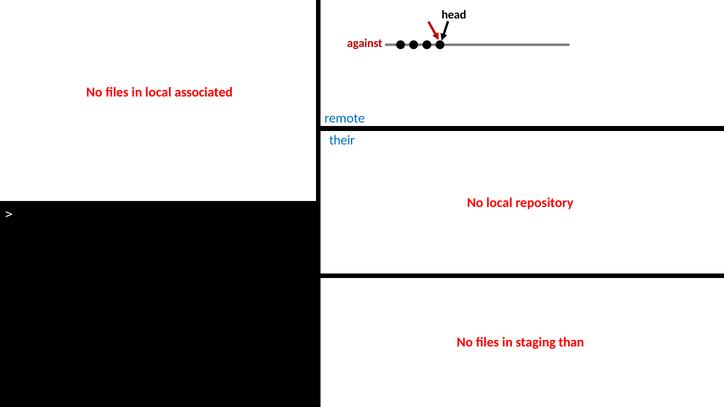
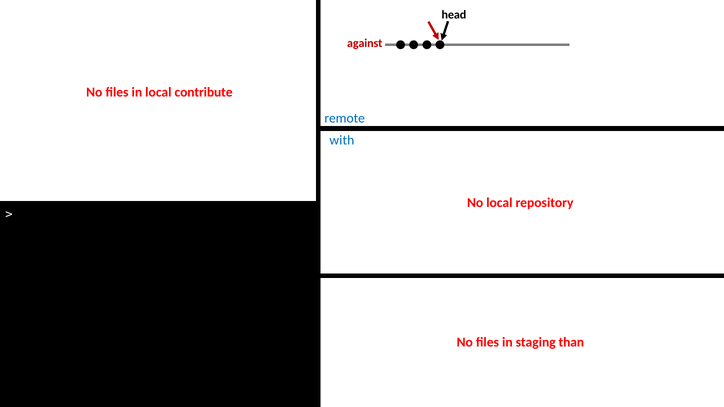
associated: associated -> contribute (204, 92)
their: their -> with (342, 140)
